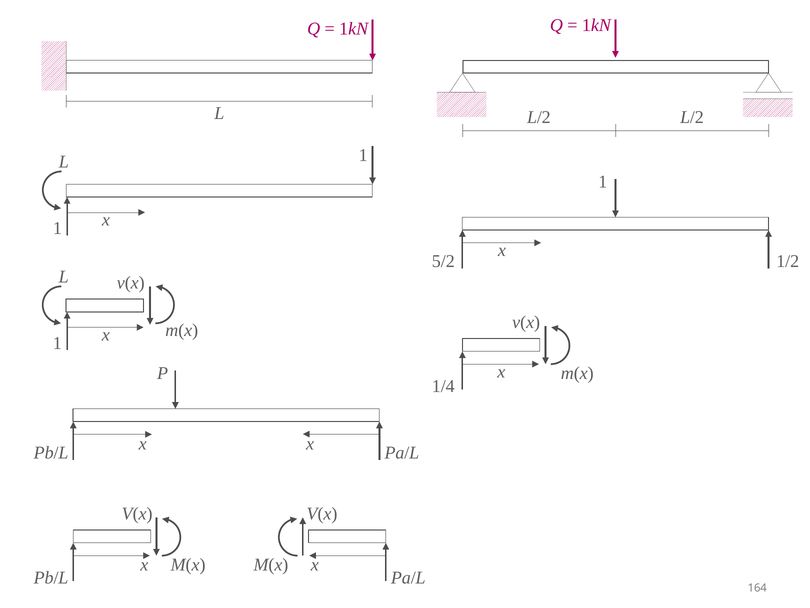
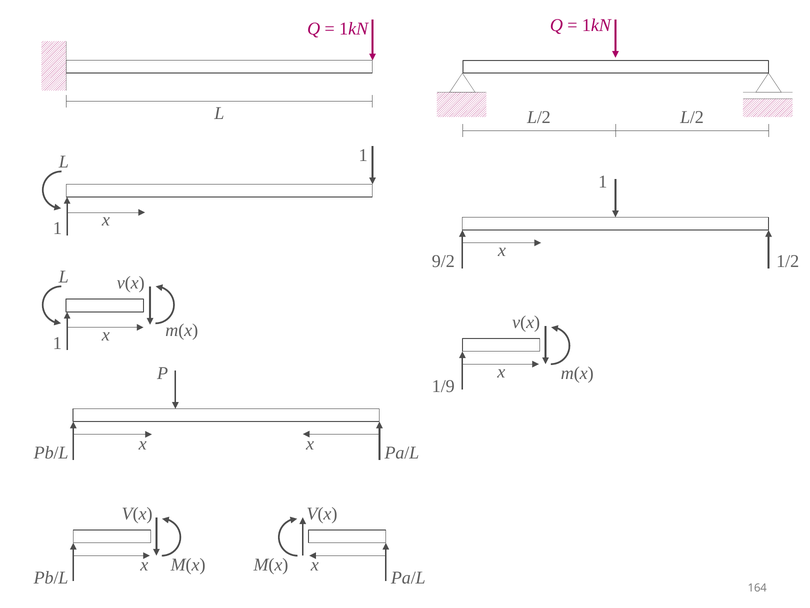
5/2: 5/2 -> 9/2 (443, 261)
1/4: 1/4 -> 1/9 (443, 386)
